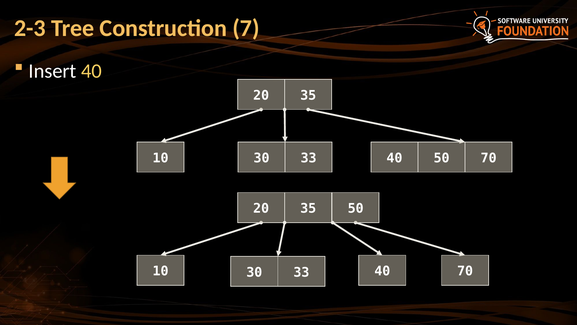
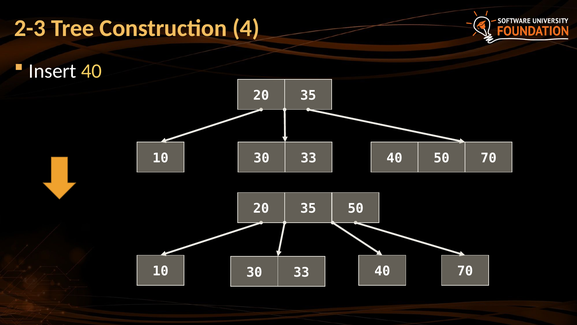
7: 7 -> 4 (246, 28)
